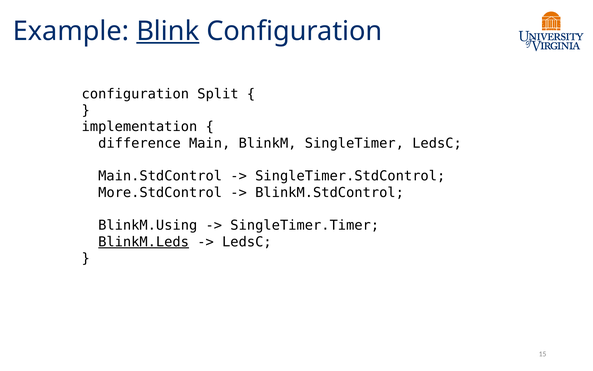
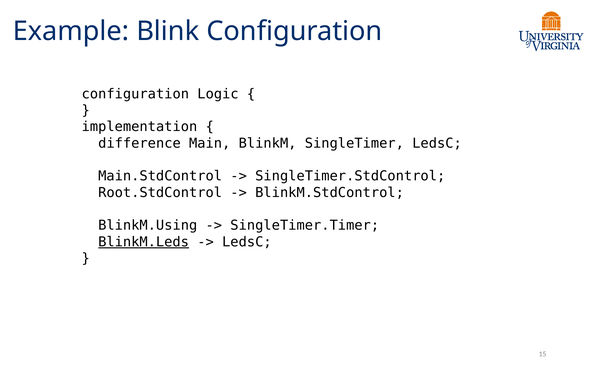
Blink underline: present -> none (168, 31)
Split: Split -> Logic (218, 94)
More.StdControl: More.StdControl -> Root.StdControl (160, 192)
